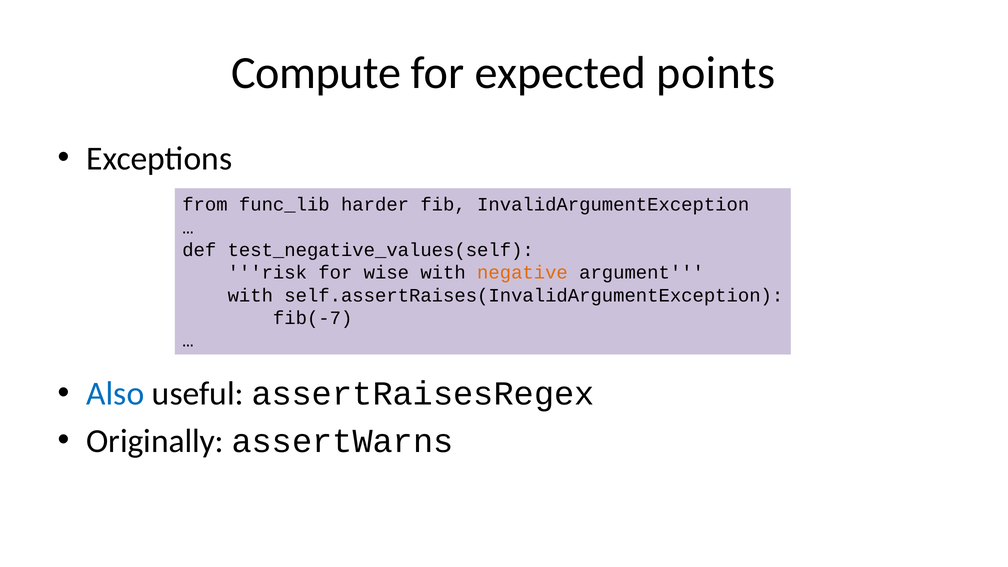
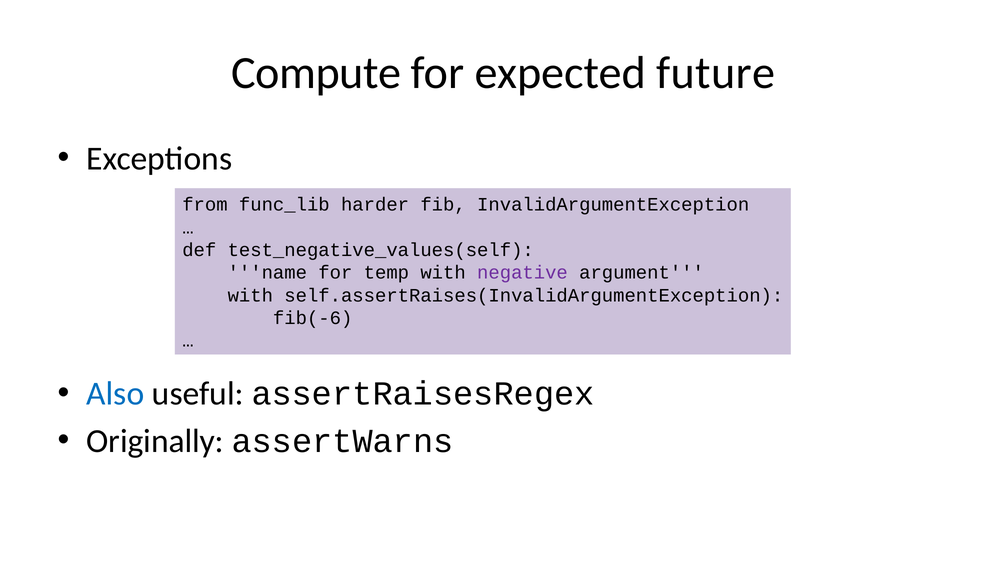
points: points -> future (716, 73)
risk: risk -> name (267, 273)
wise: wise -> temp (386, 273)
negative colour: orange -> purple (522, 273)
fib(-7: fib(-7 -> fib(-6 (313, 318)
